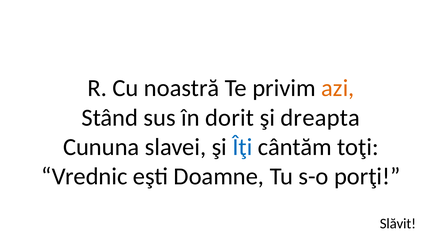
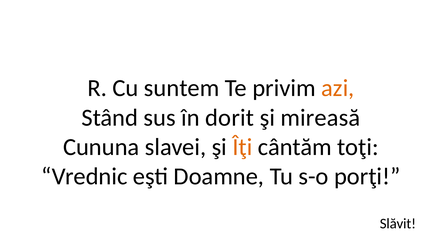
noastră: noastră -> suntem (182, 88)
dreapta: dreapta -> mireasă (320, 118)
Îţi colour: blue -> orange (242, 147)
